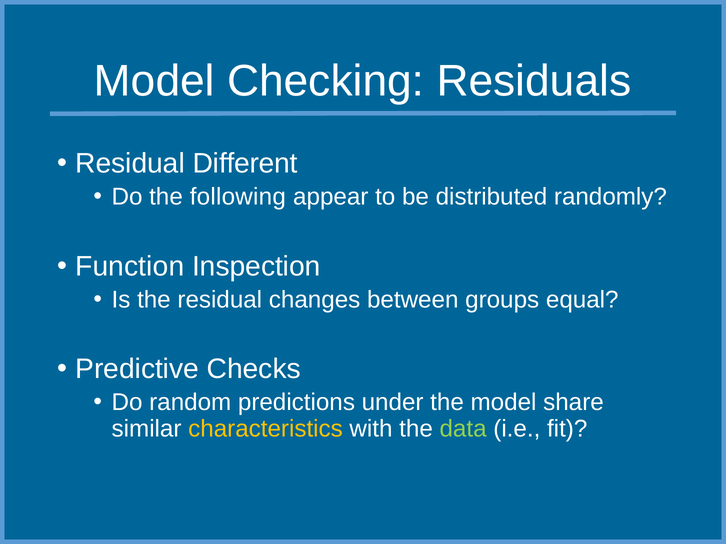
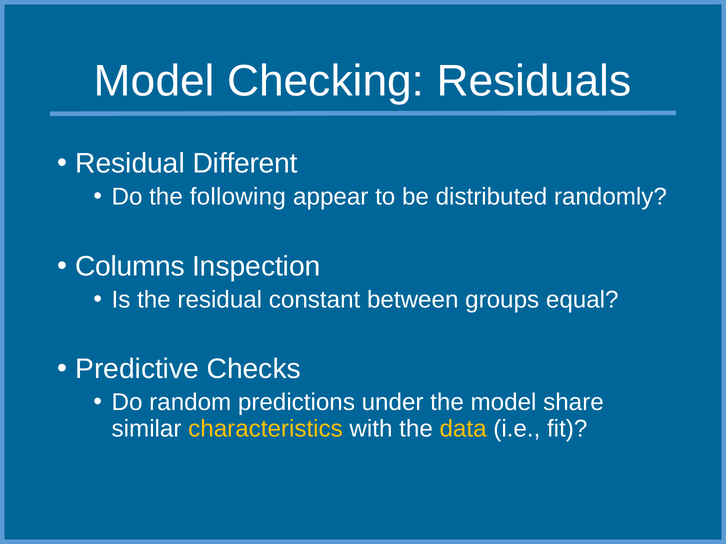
Function: Function -> Columns (130, 267)
changes: changes -> constant (315, 300)
data colour: light green -> yellow (463, 429)
